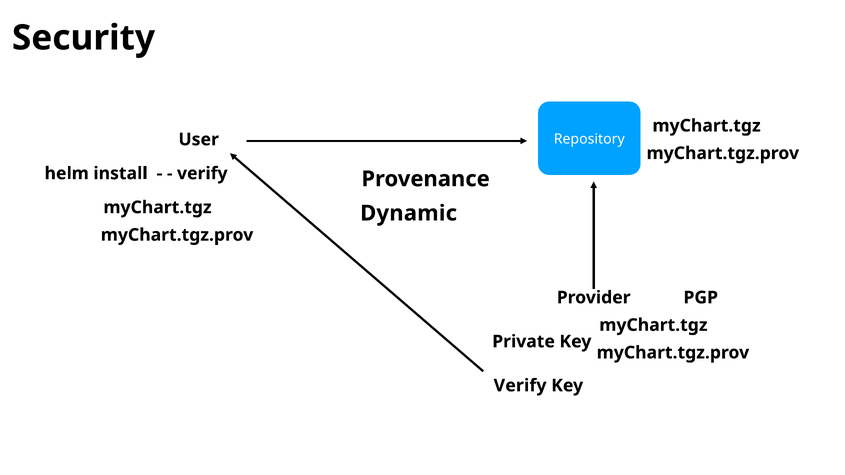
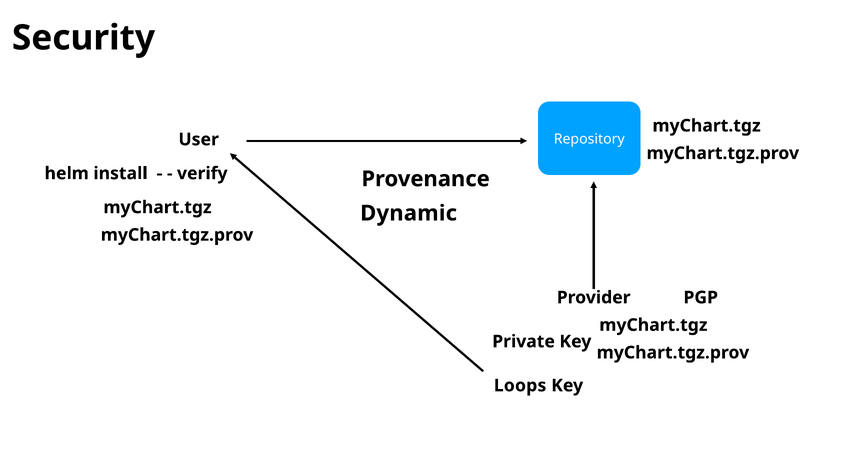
Verify: Verify -> Loops (520, 386)
